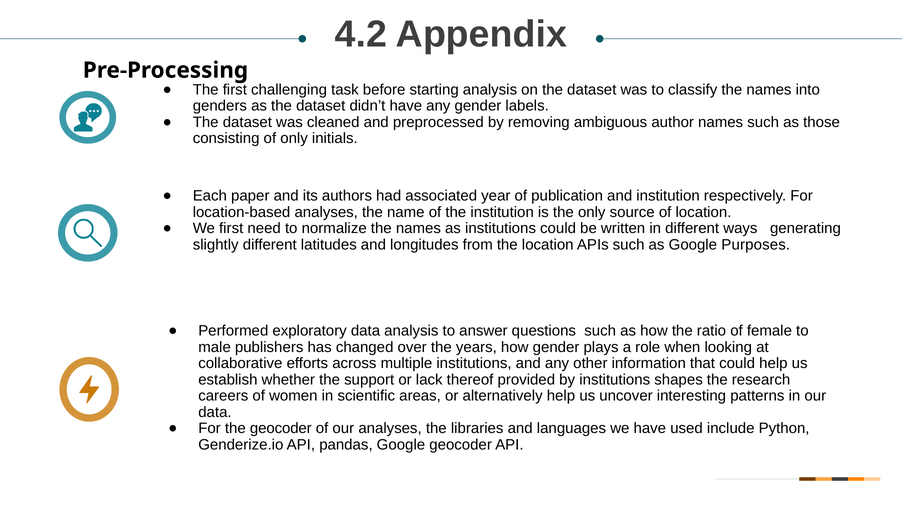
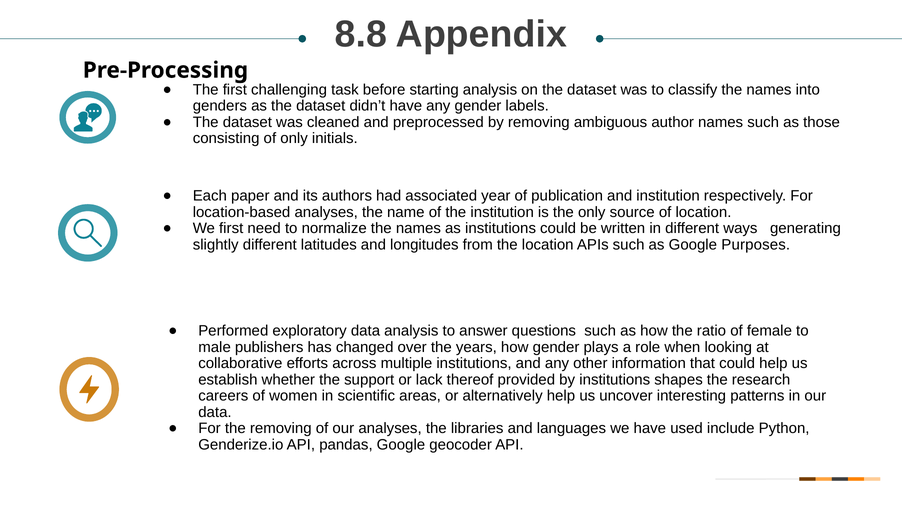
4.2: 4.2 -> 8.8 (361, 34)
the geocoder: geocoder -> removing (281, 428)
